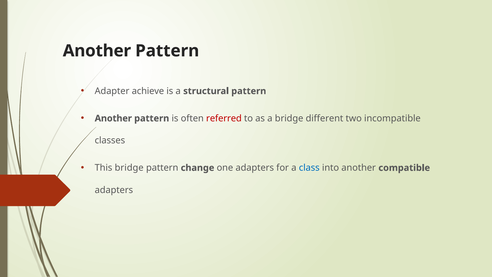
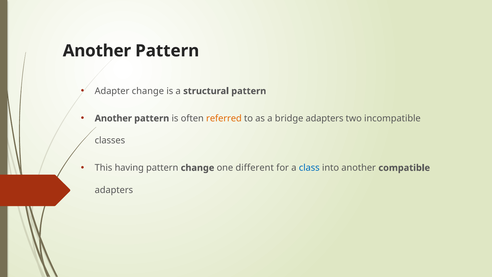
Adapter achieve: achieve -> change (148, 91)
referred colour: red -> orange (224, 118)
bridge different: different -> adapters (325, 118)
This bridge: bridge -> having (129, 168)
one adapters: adapters -> different (255, 168)
